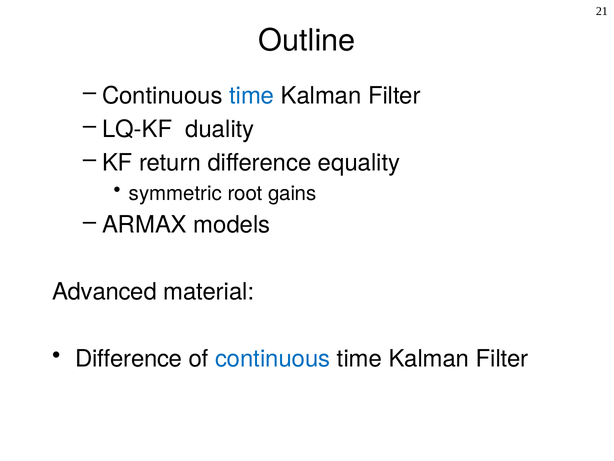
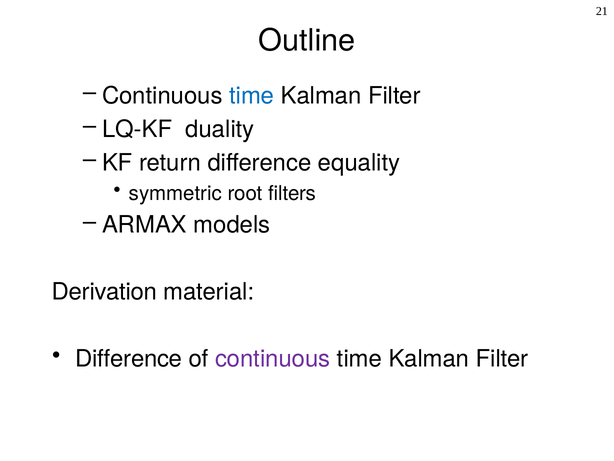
gains: gains -> filters (292, 193)
Advanced: Advanced -> Derivation (105, 292)
continuous colour: blue -> purple (273, 359)
